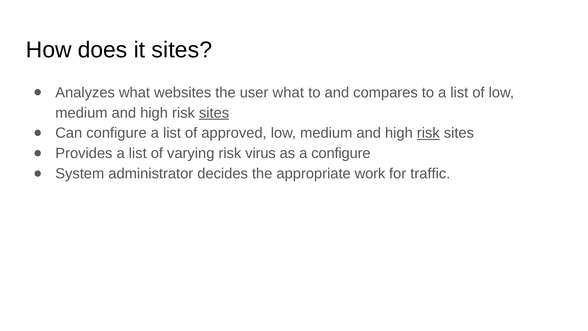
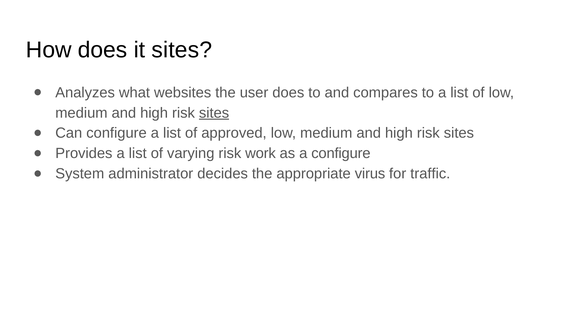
user what: what -> does (288, 92)
risk underline: present -> none (428, 133)
virus: virus -> work (261, 153)
work: work -> virus (370, 174)
